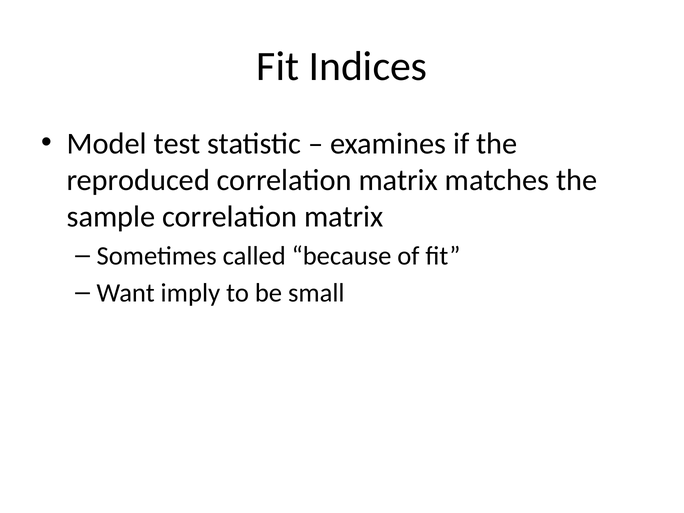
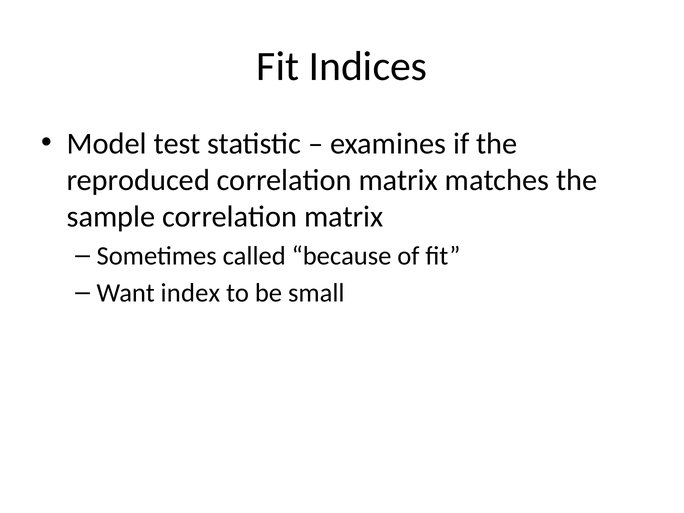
imply: imply -> index (190, 293)
